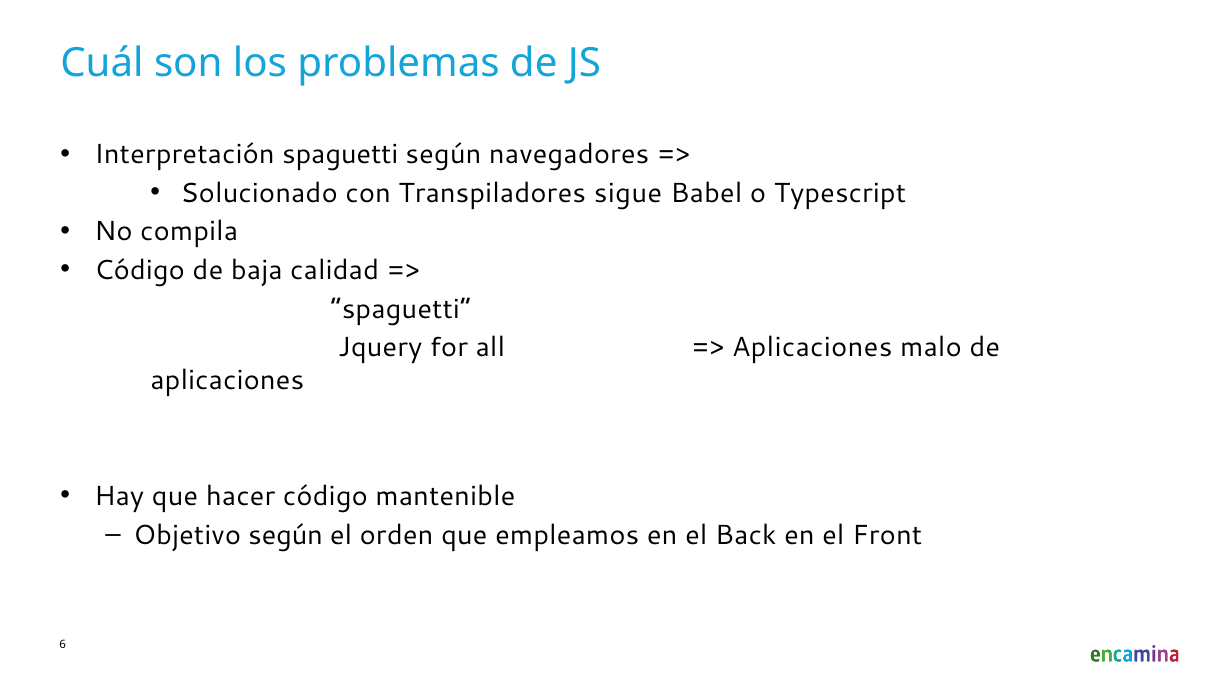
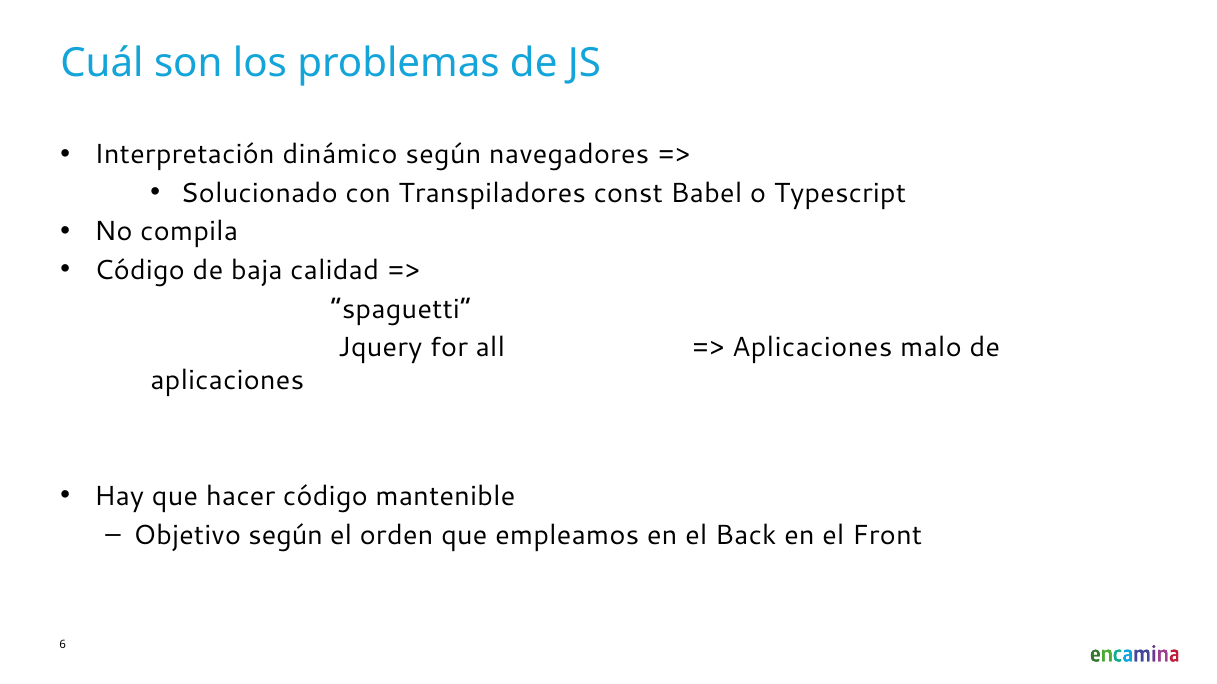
Interpretación spaguetti: spaguetti -> dinámico (340, 155)
sigue: sigue -> const (628, 193)
